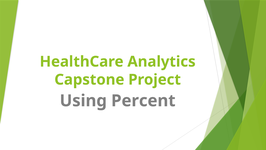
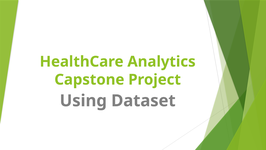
Percent: Percent -> Dataset (143, 101)
